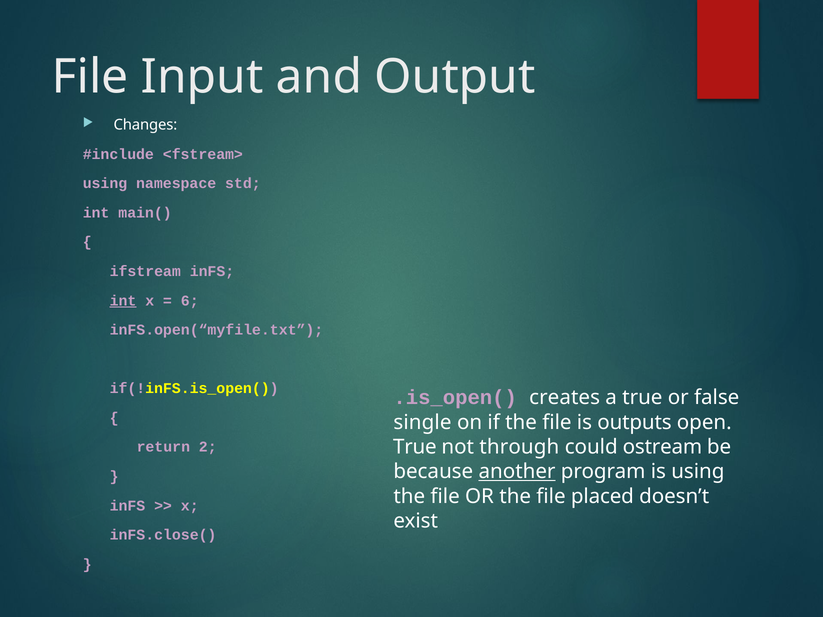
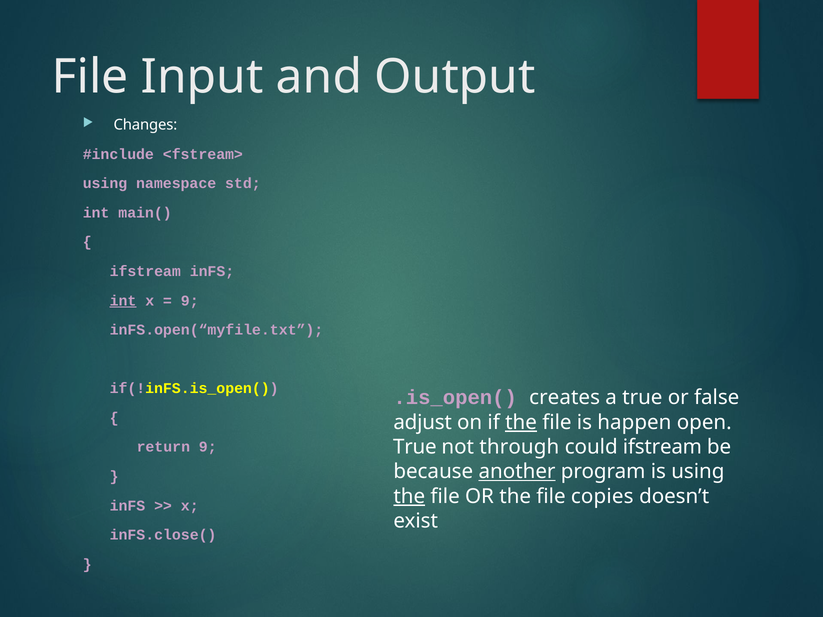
6: 6 -> 9 (190, 301)
single: single -> adjust (423, 422)
the underline: none -> present (521, 422)
outputs: outputs -> happen (634, 422)
could ostream: ostream -> ifstream (662, 447)
return 2: 2 -> 9 (208, 447)
the underline: none -> present (409, 497)
placed: placed -> copies (602, 497)
